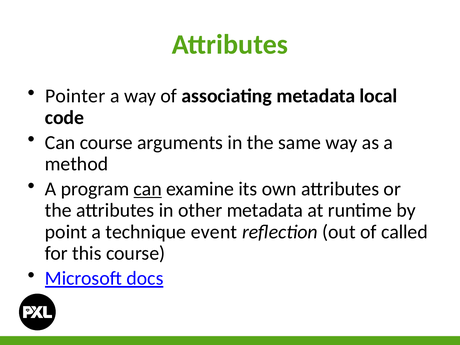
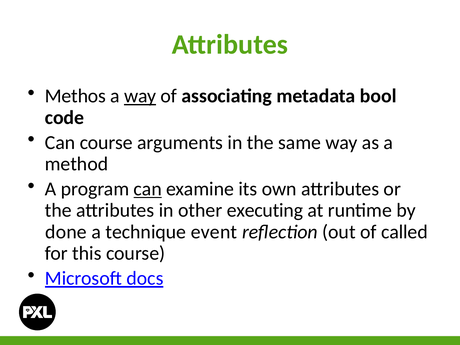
Pointer: Pointer -> Methos (75, 96)
way underline: none -> present (140, 96)
local: local -> bool (378, 96)
other metadata: metadata -> executing (265, 210)
point: point -> done (66, 232)
